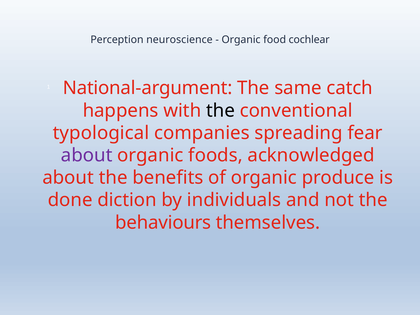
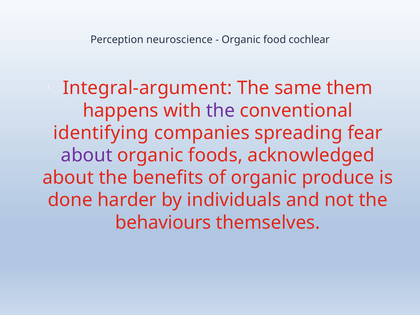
National-argument: National-argument -> Integral-argument (147, 88)
catch: catch -> them (350, 88)
the colour: black -> purple (220, 111)
typological: typological -> identifying (101, 133)
diction: diction -> harder (127, 200)
